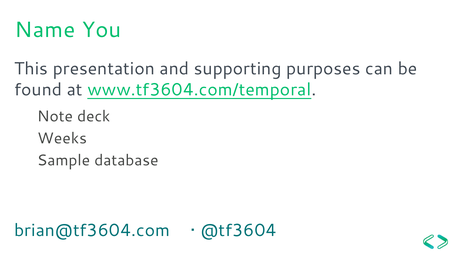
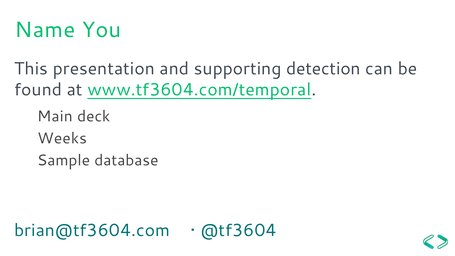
purposes: purposes -> detection (323, 69)
Note: Note -> Main (55, 116)
